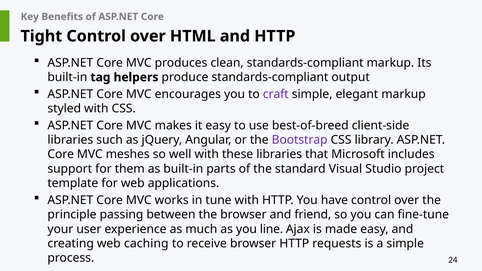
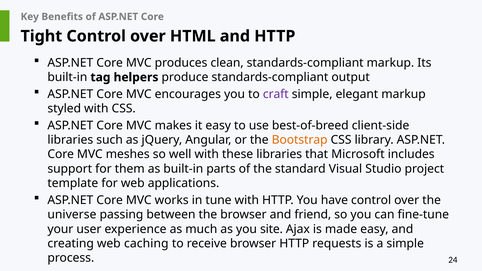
Bootstrap colour: purple -> orange (300, 140)
principle: principle -> universe (72, 215)
line: line -> site (271, 229)
